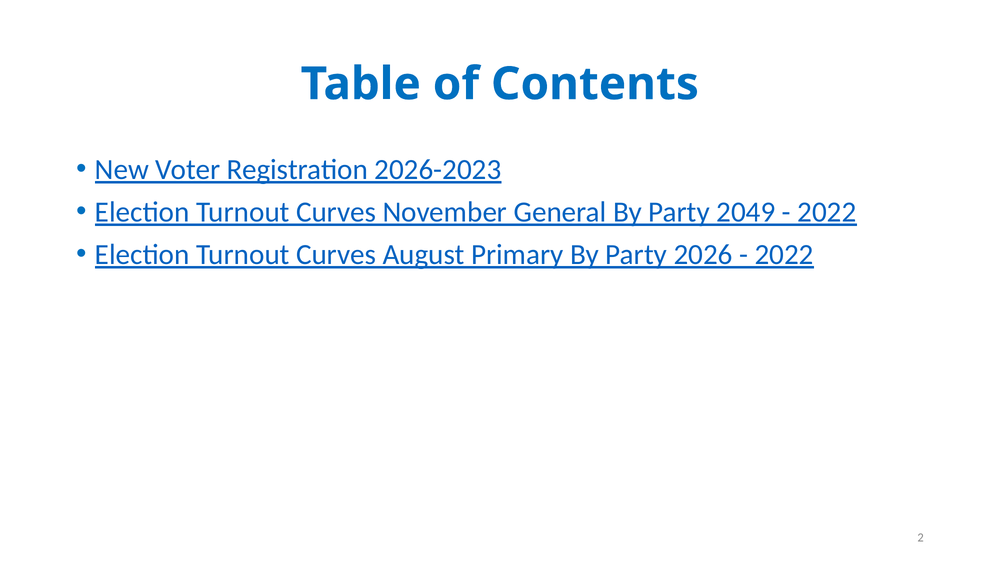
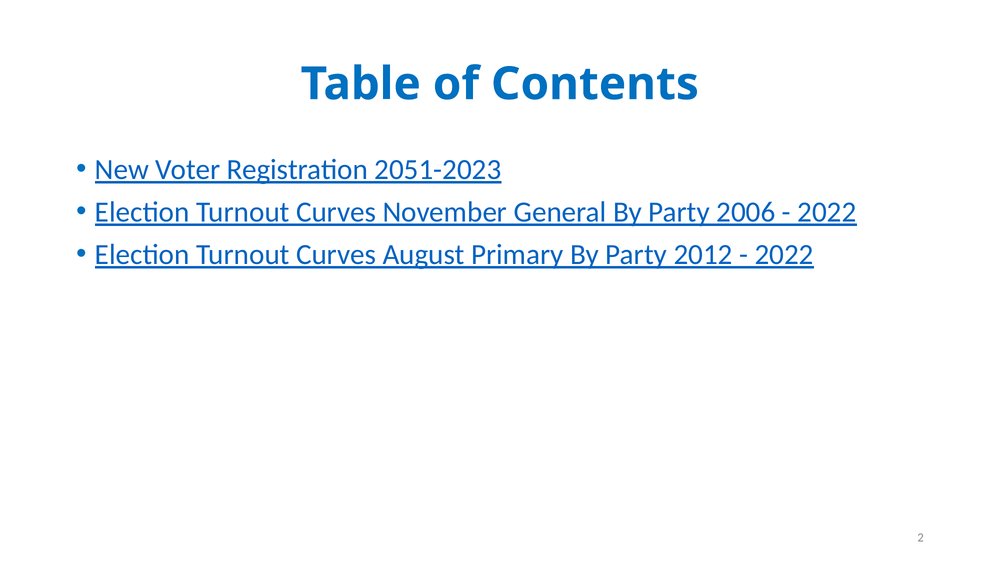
2026-2023: 2026-2023 -> 2051-2023 (438, 170)
2049: 2049 -> 2006 (746, 212)
2026: 2026 -> 2012 (703, 254)
